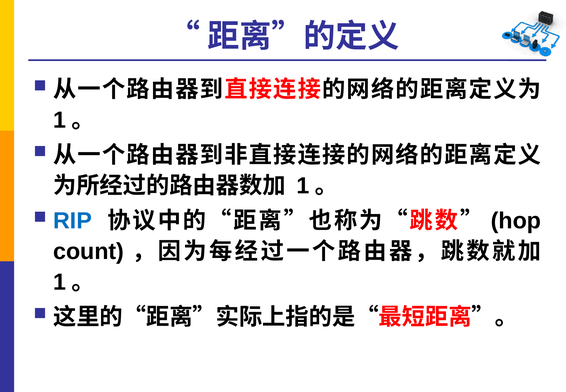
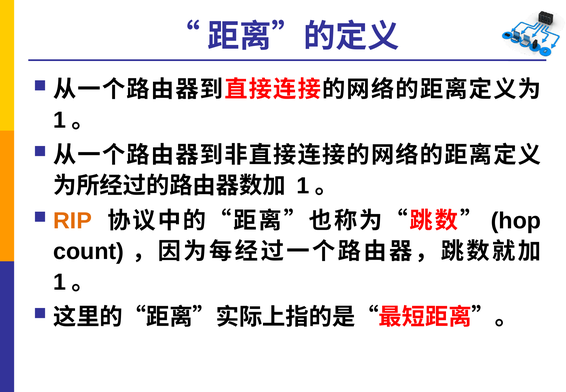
RIP colour: blue -> orange (72, 221)
